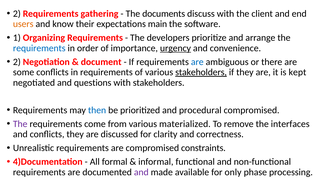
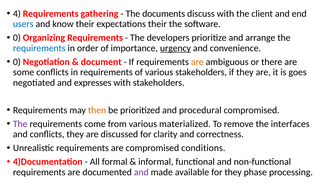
2: 2 -> 4 (17, 14)
users colour: orange -> blue (23, 24)
expectations main: main -> their (157, 24)
1: 1 -> 0 (17, 38)
2: 2 -> 0 (17, 62)
are colour: blue -> orange (197, 62)
stakeholders underline: present -> none (201, 72)
kept: kept -> goes (298, 72)
questions: questions -> expresses (93, 83)
then colour: blue -> orange (97, 110)
constraints: constraints -> conditions (203, 148)
for only: only -> they (233, 172)
